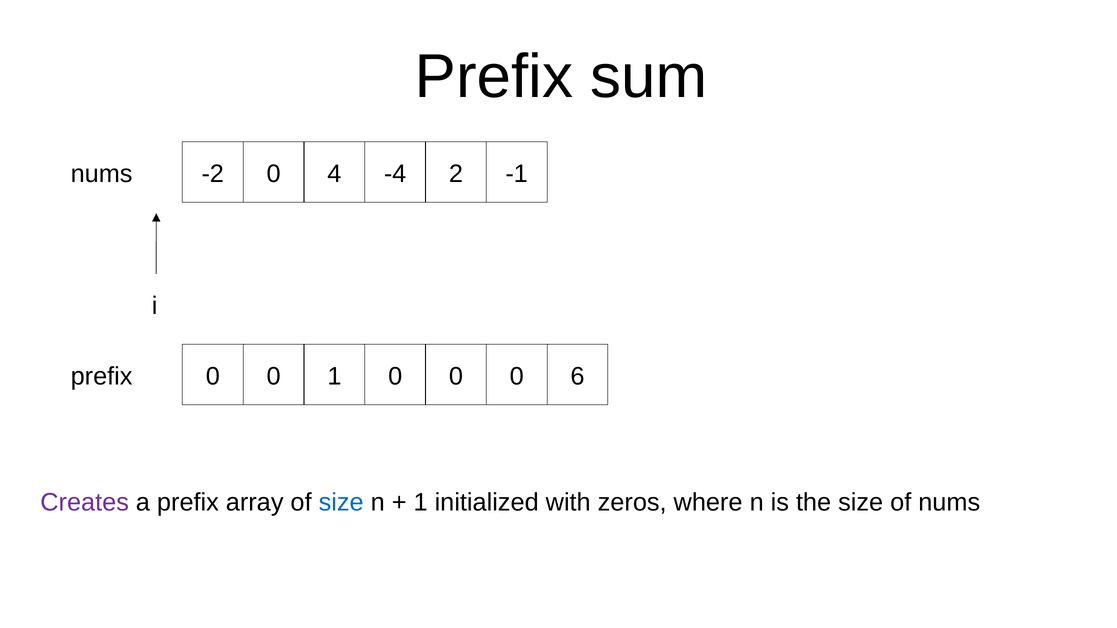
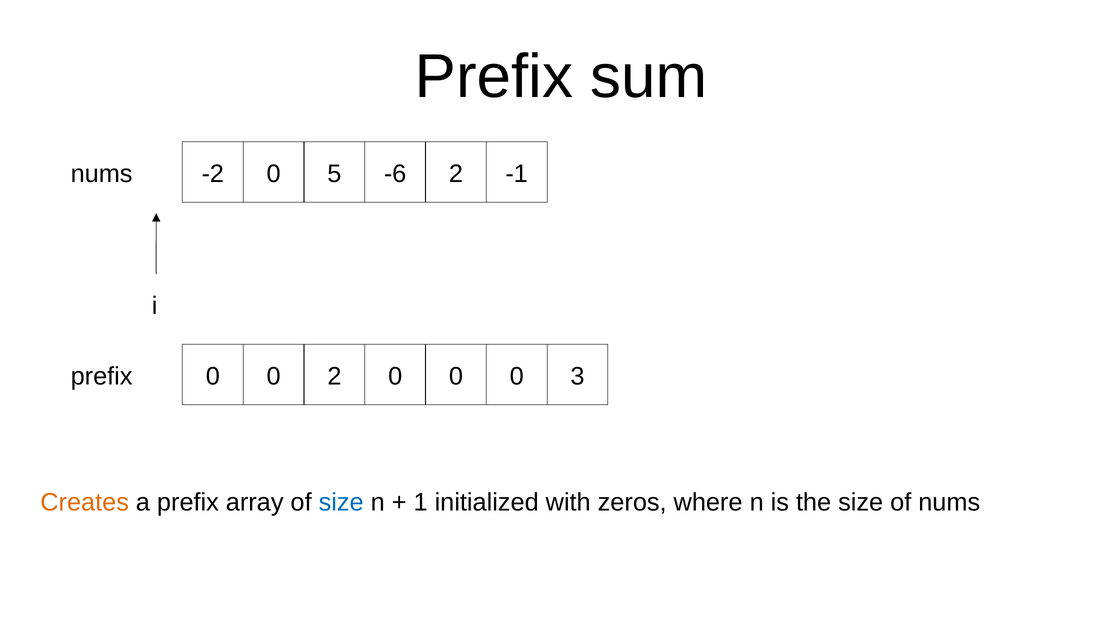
4: 4 -> 5 (334, 174)
-4: -4 -> -6 (395, 174)
0 1: 1 -> 2 (334, 377)
6: 6 -> 3 (577, 377)
Creates colour: purple -> orange (85, 502)
